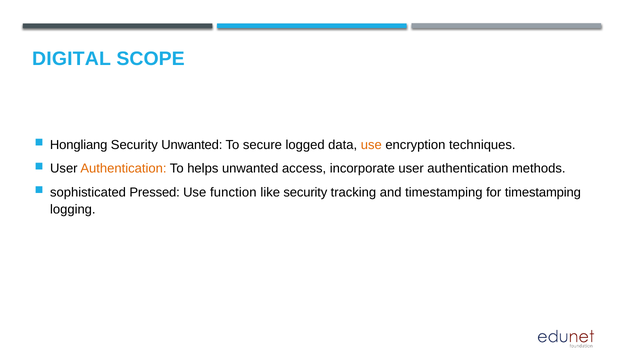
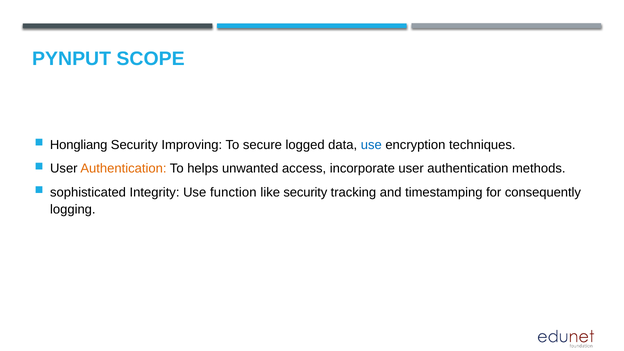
DIGITAL: DIGITAL -> PYNPUT (72, 59)
Security Unwanted: Unwanted -> Improving (192, 145)
use colour: orange -> blue (371, 145)
Pressed: Pressed -> Integrity (155, 192)
for timestamping: timestamping -> consequently (543, 192)
